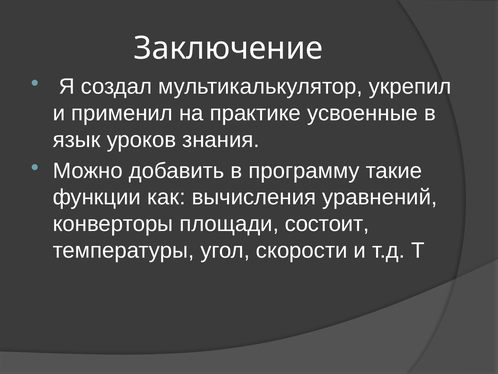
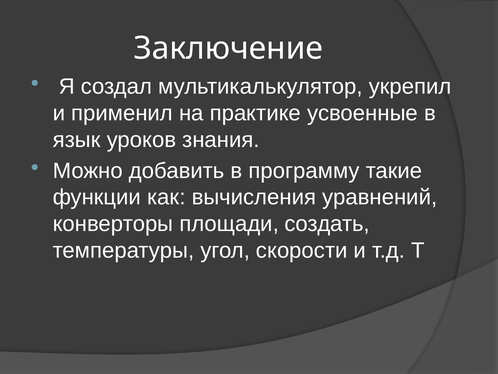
состоит: состоит -> создать (327, 224)
